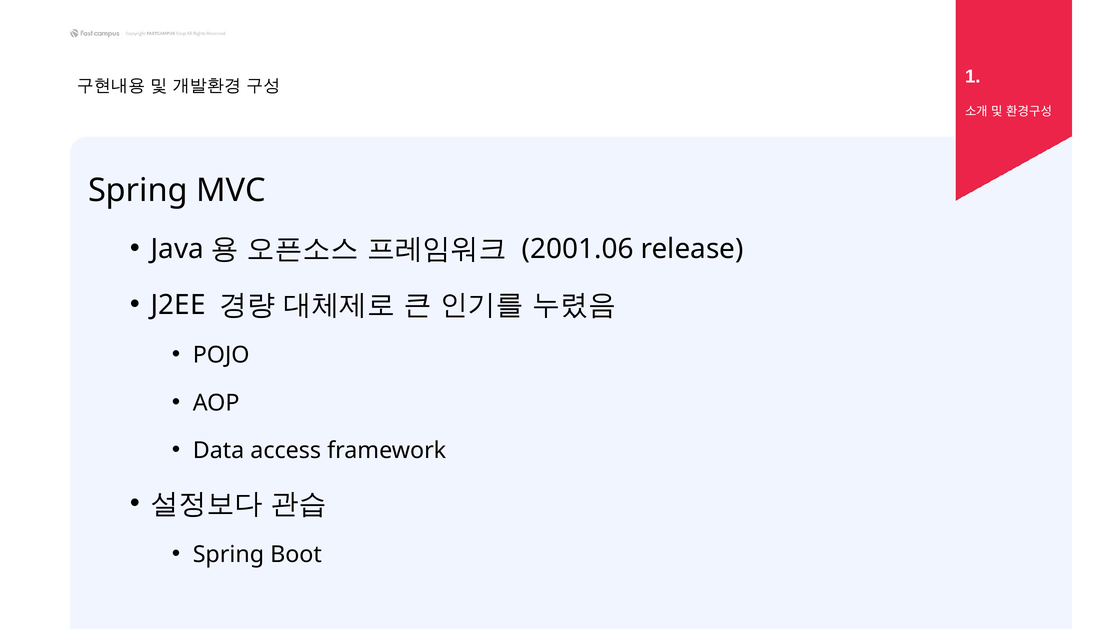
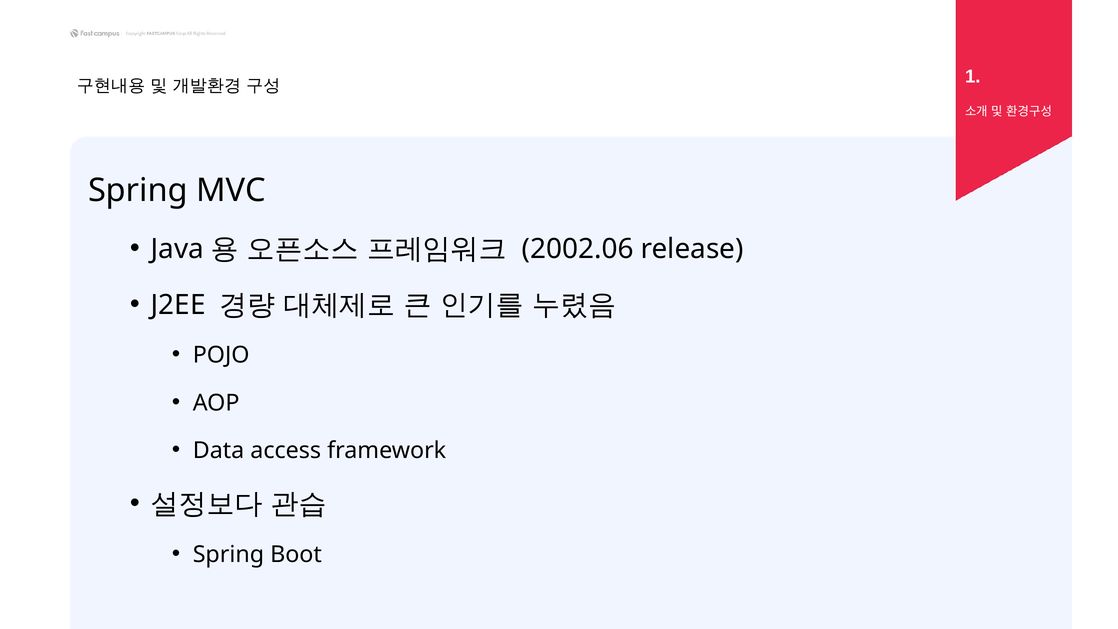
2001.06: 2001.06 -> 2002.06 (578, 249)
